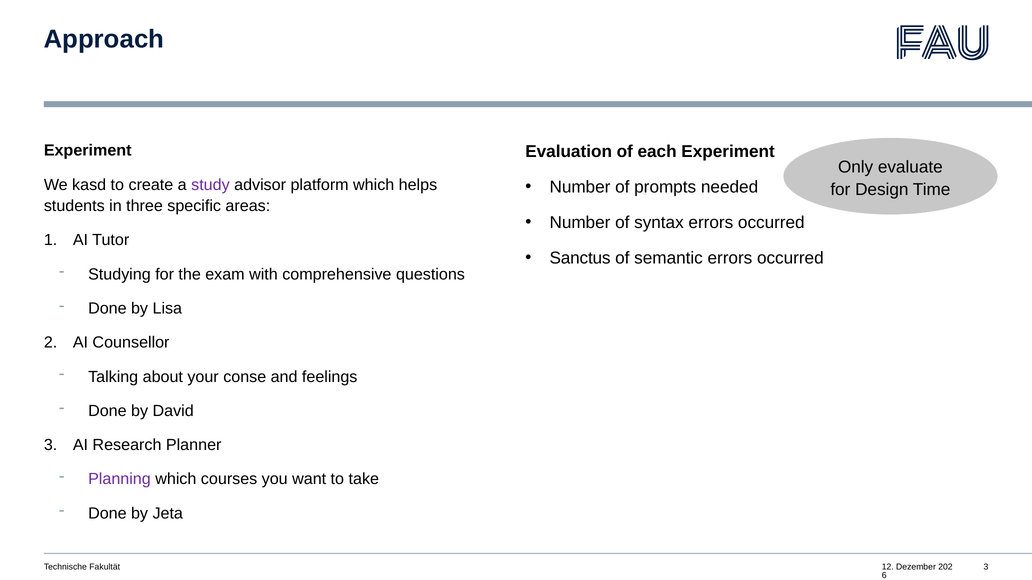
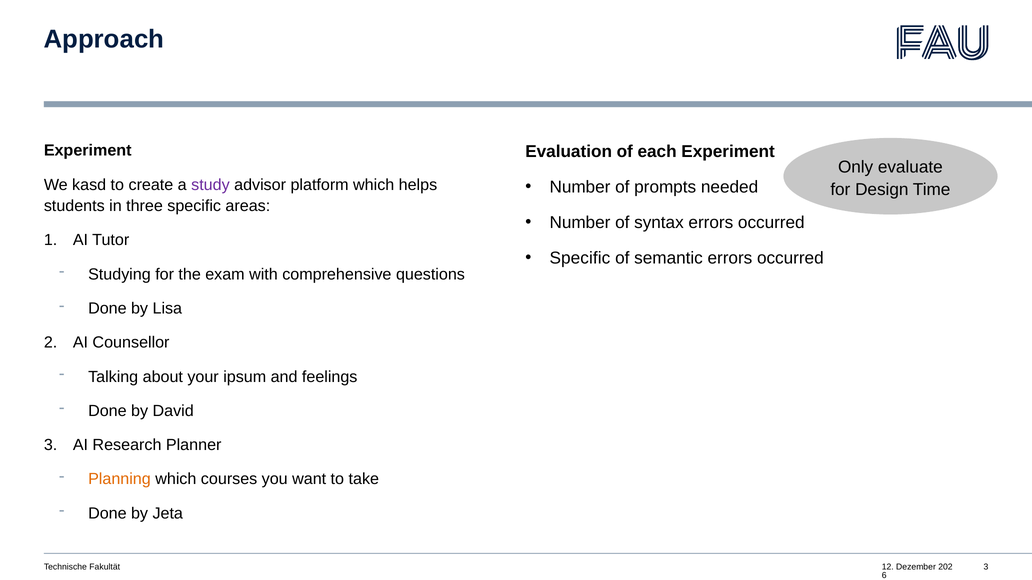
Sanctus: Sanctus -> Specific (580, 258)
conse: conse -> ipsum (245, 377)
Planning colour: purple -> orange (119, 479)
